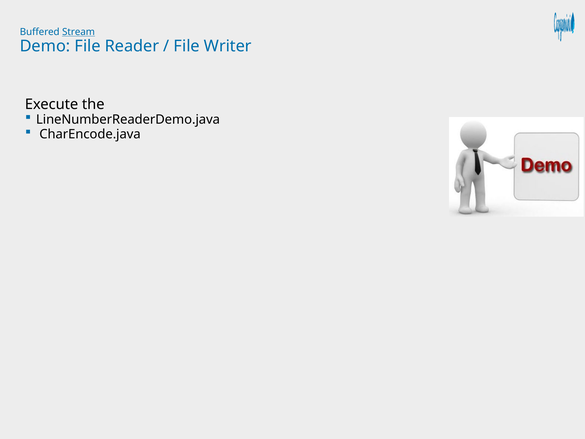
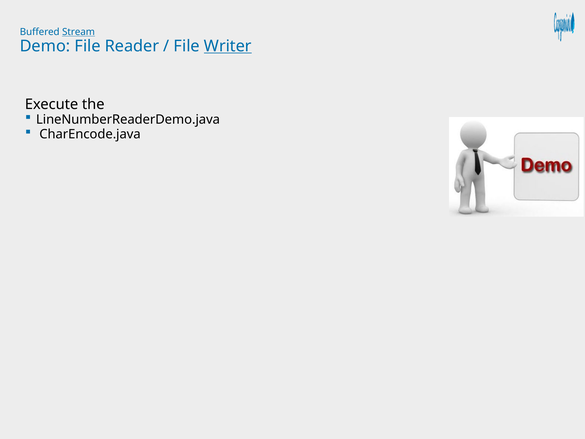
Writer underline: none -> present (228, 46)
